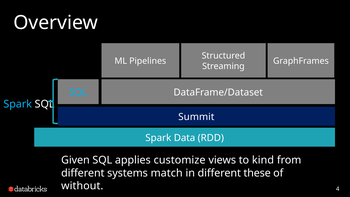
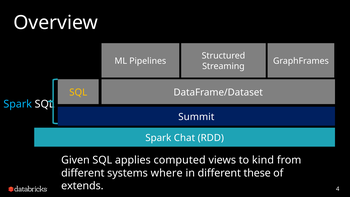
SQL colour: light blue -> yellow (78, 92)
Data: Data -> Chat (184, 138)
customize: customize -> computed (180, 160)
match: match -> where (167, 173)
without: without -> extends (82, 186)
